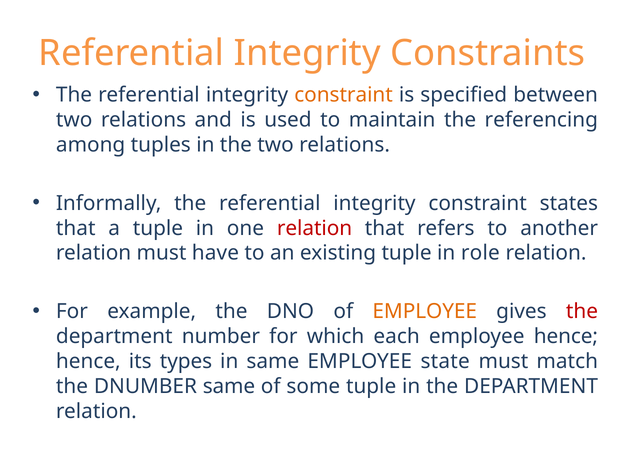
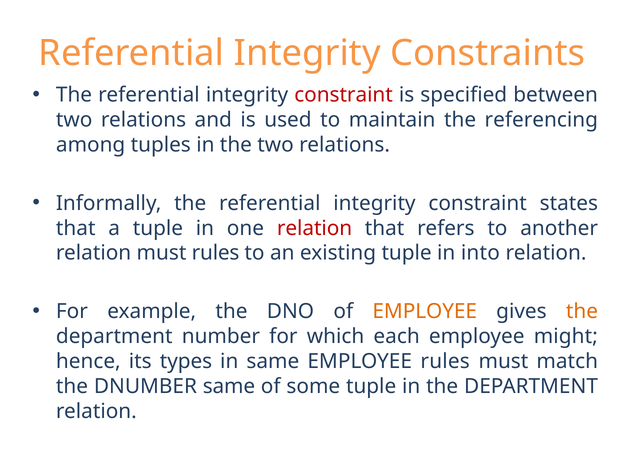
constraint colour: orange -> red (344, 95)
must have: have -> rules (216, 253)
role: role -> into (480, 253)
the colour: red -> orange (582, 311)
employee hence: hence -> might (566, 336)
EMPLOYEE state: state -> rules (445, 361)
